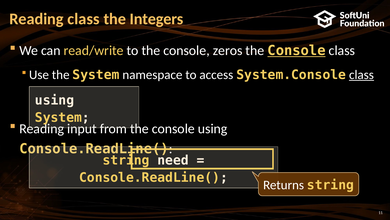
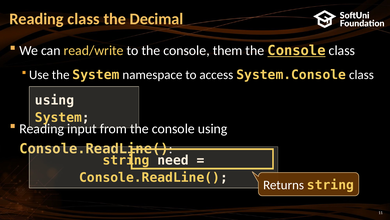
Integers: Integers -> Decimal (156, 19)
zeros: zeros -> them (228, 51)
class underline: present -> none (361, 75)
